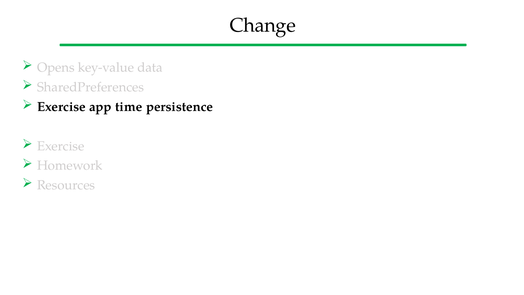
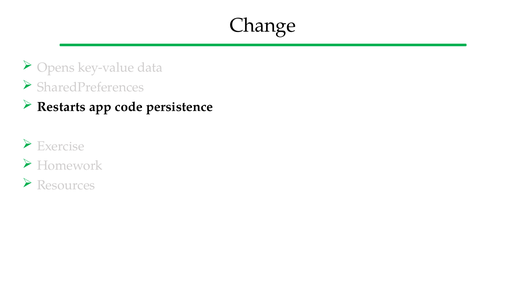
Exercise: Exercise -> Restarts (61, 107)
time: time -> code (129, 107)
